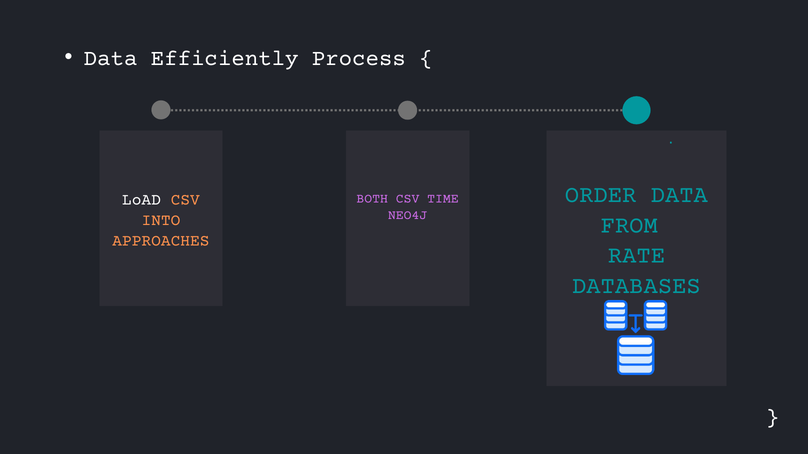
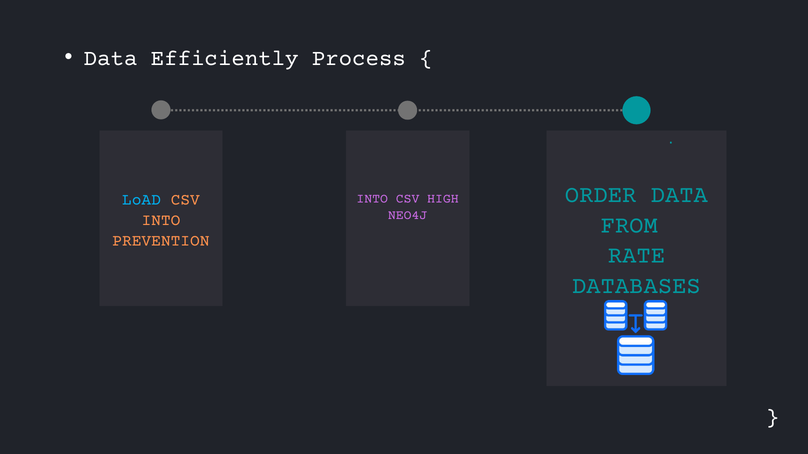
BOTH: BOTH -> INTO (372, 198)
TIME: TIME -> HIGH (443, 198)
LoAD colour: white -> light blue (141, 200)
APPROACHES: APPROACHES -> PREVENTION (161, 241)
